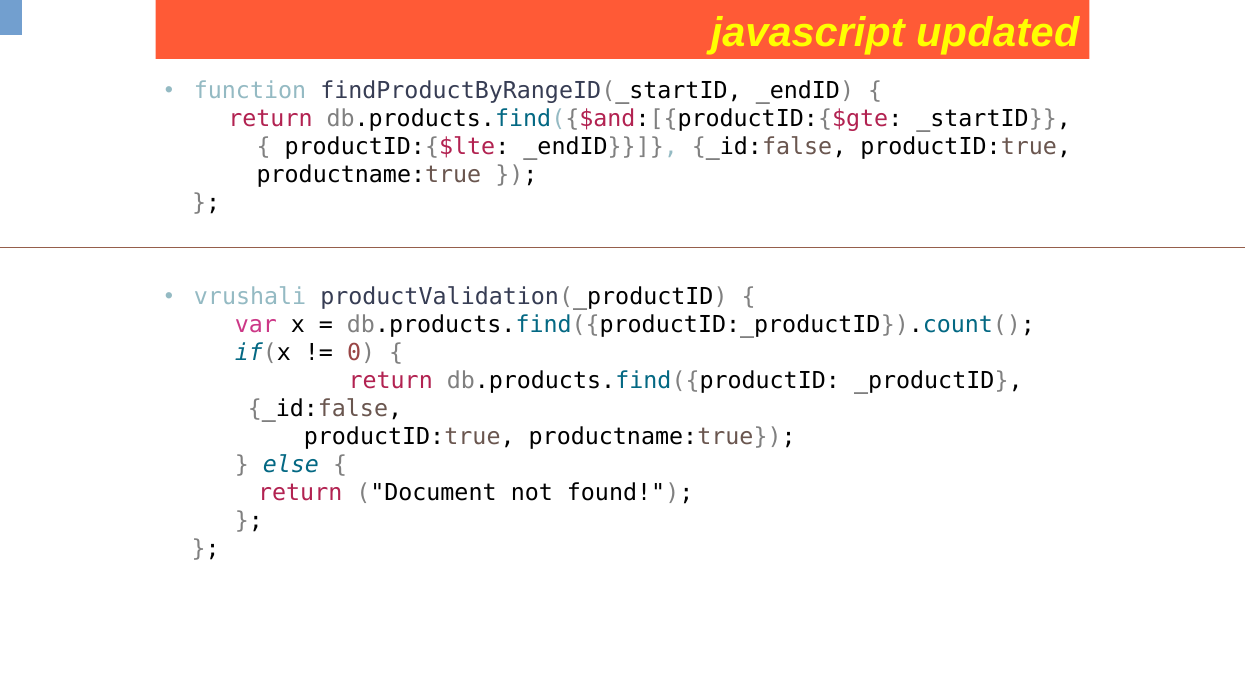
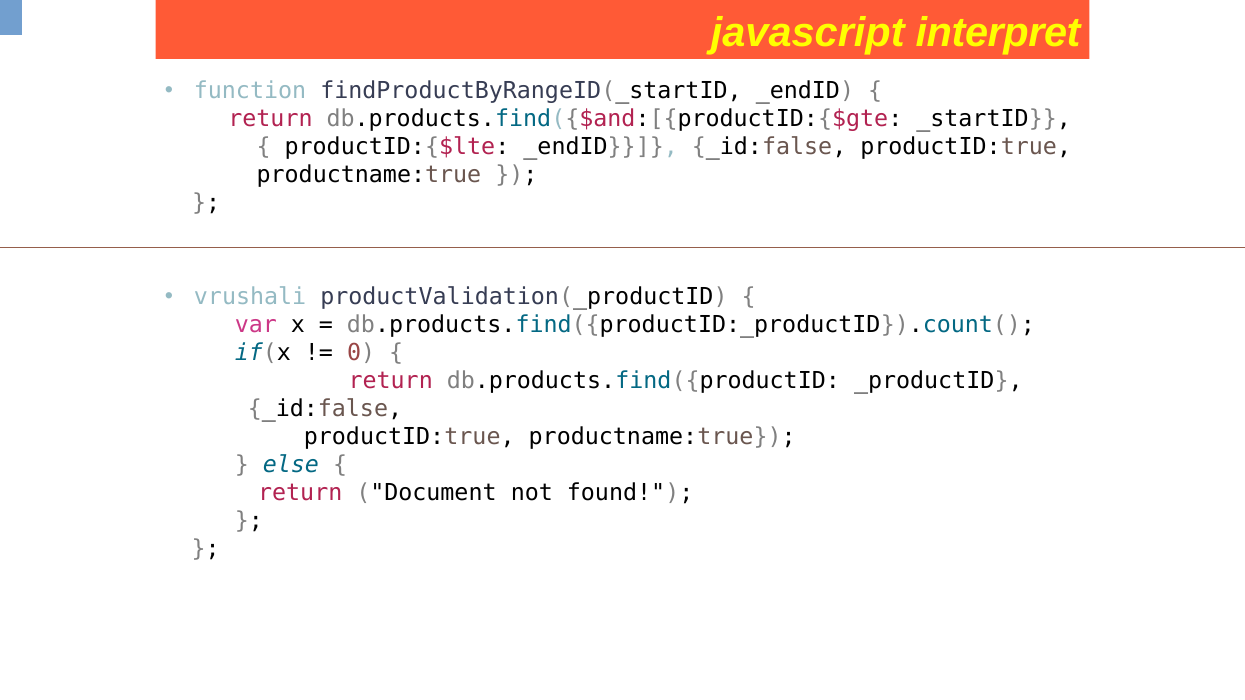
updated: updated -> interpret (998, 32)
